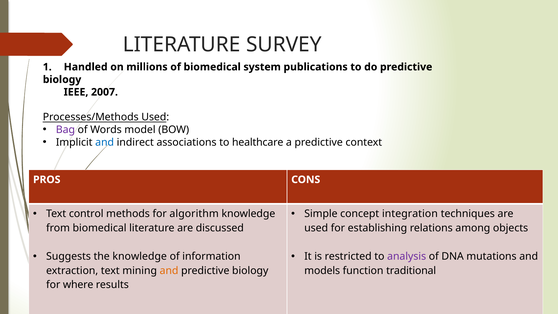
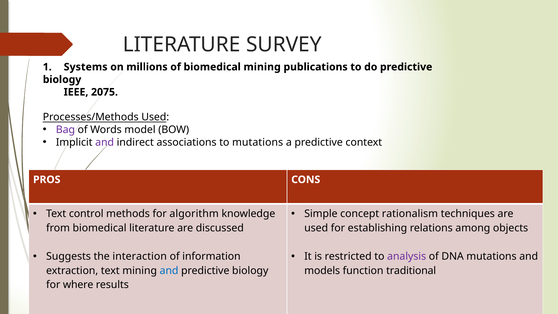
Handled: Handled -> Systems (86, 67)
biomedical system: system -> mining (262, 67)
2007: 2007 -> 2075 (104, 92)
and colour: blue -> purple (105, 142)
to healthcare: healthcare -> mutations (258, 142)
integration: integration -> rationalism (410, 214)
the knowledge: knowledge -> interaction (140, 256)
and colour: orange -> blue (169, 271)
